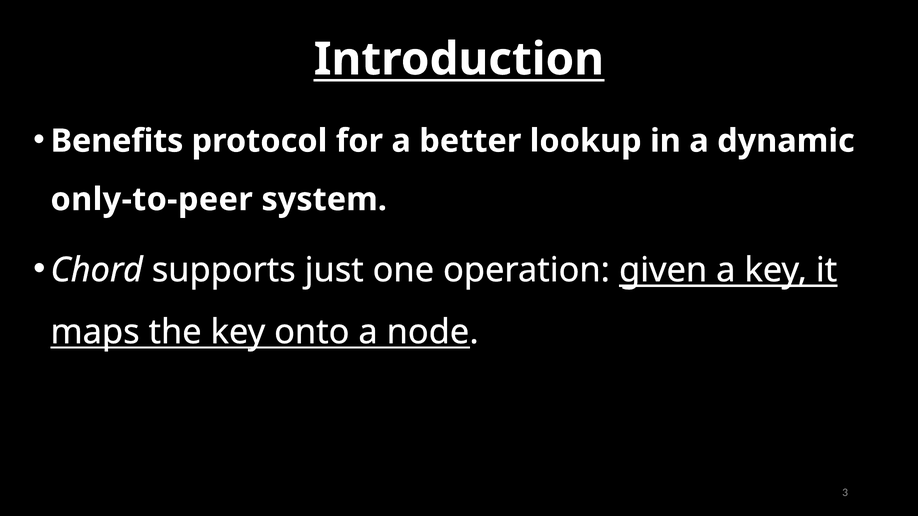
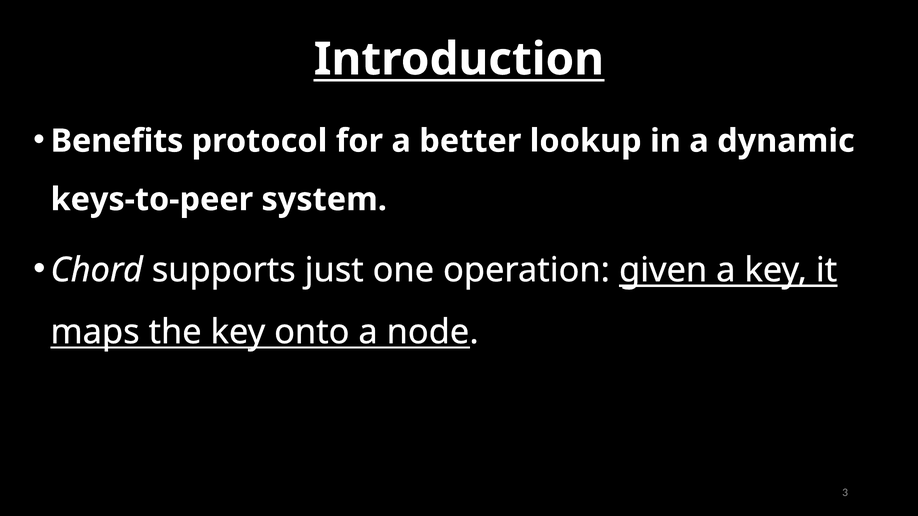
only-to-peer: only-to-peer -> keys-to-peer (152, 200)
